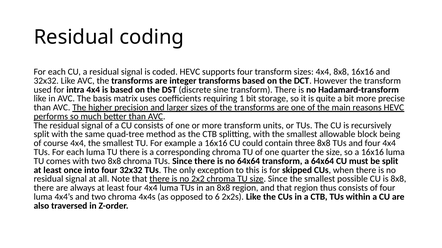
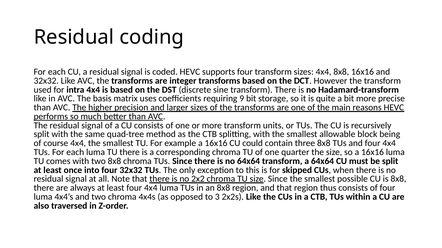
1: 1 -> 9 (242, 99)
6: 6 -> 3 (217, 197)
